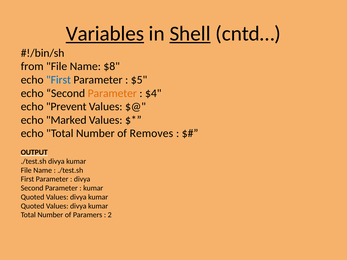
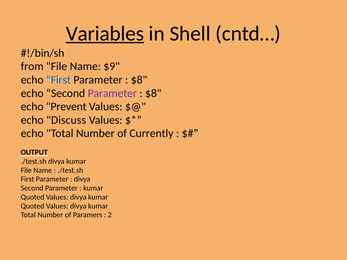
Shell underline: present -> none (190, 34)
$8: $8 -> $9 (112, 66)
$5: $5 -> $8 (139, 80)
Parameter colour: orange -> purple (112, 93)
$4: $4 -> $8 (153, 93)
Marked: Marked -> Discuss (66, 120)
Removes: Removes -> Currently (151, 134)
